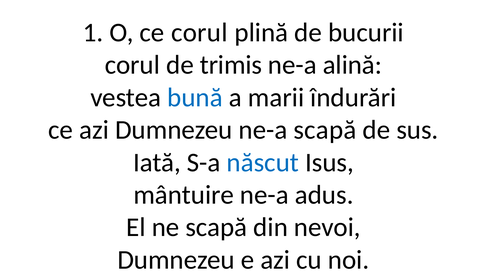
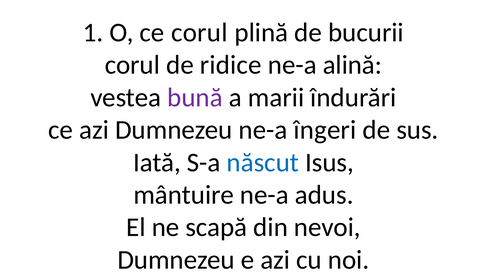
trimis: trimis -> ridice (231, 65)
bună colour: blue -> purple (195, 97)
ne-a scapă: scapă -> îngeri (325, 130)
